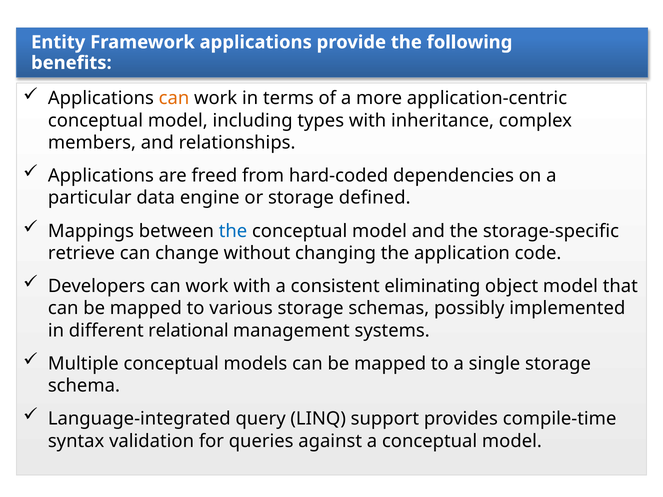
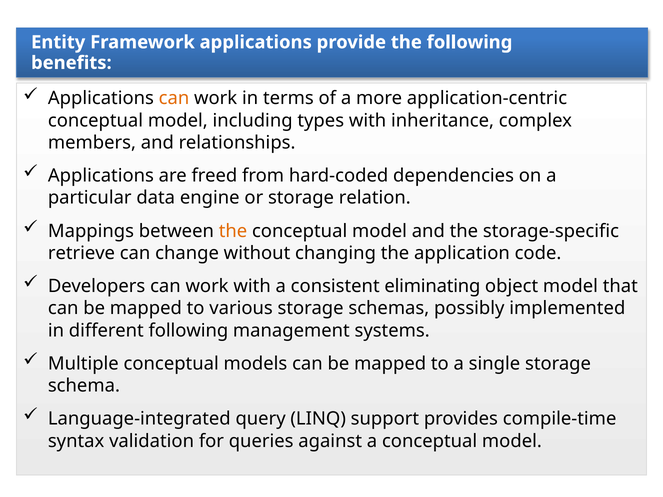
defined: defined -> relation (375, 198)
the colour: blue -> orange (233, 231)
different relational: relational -> following (188, 331)
